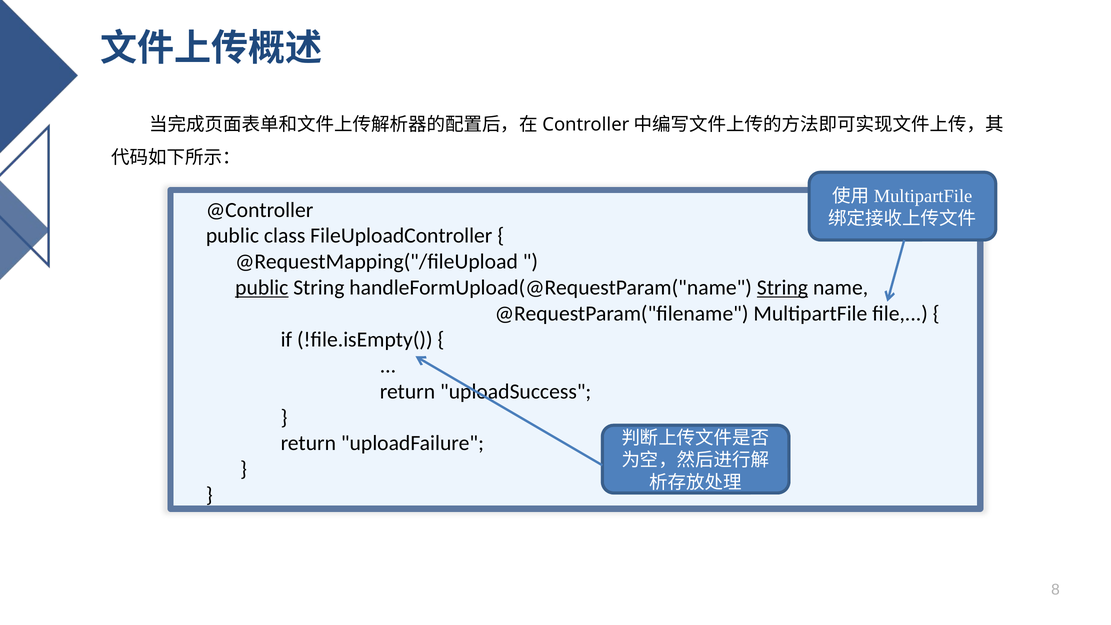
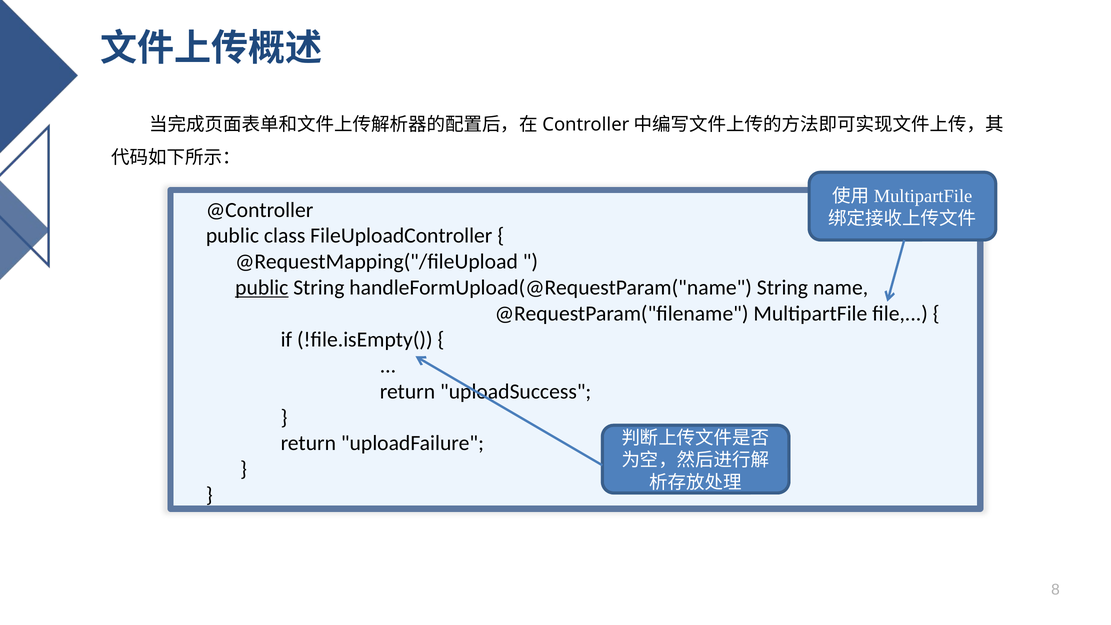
String underline: present -> none (782, 288)
